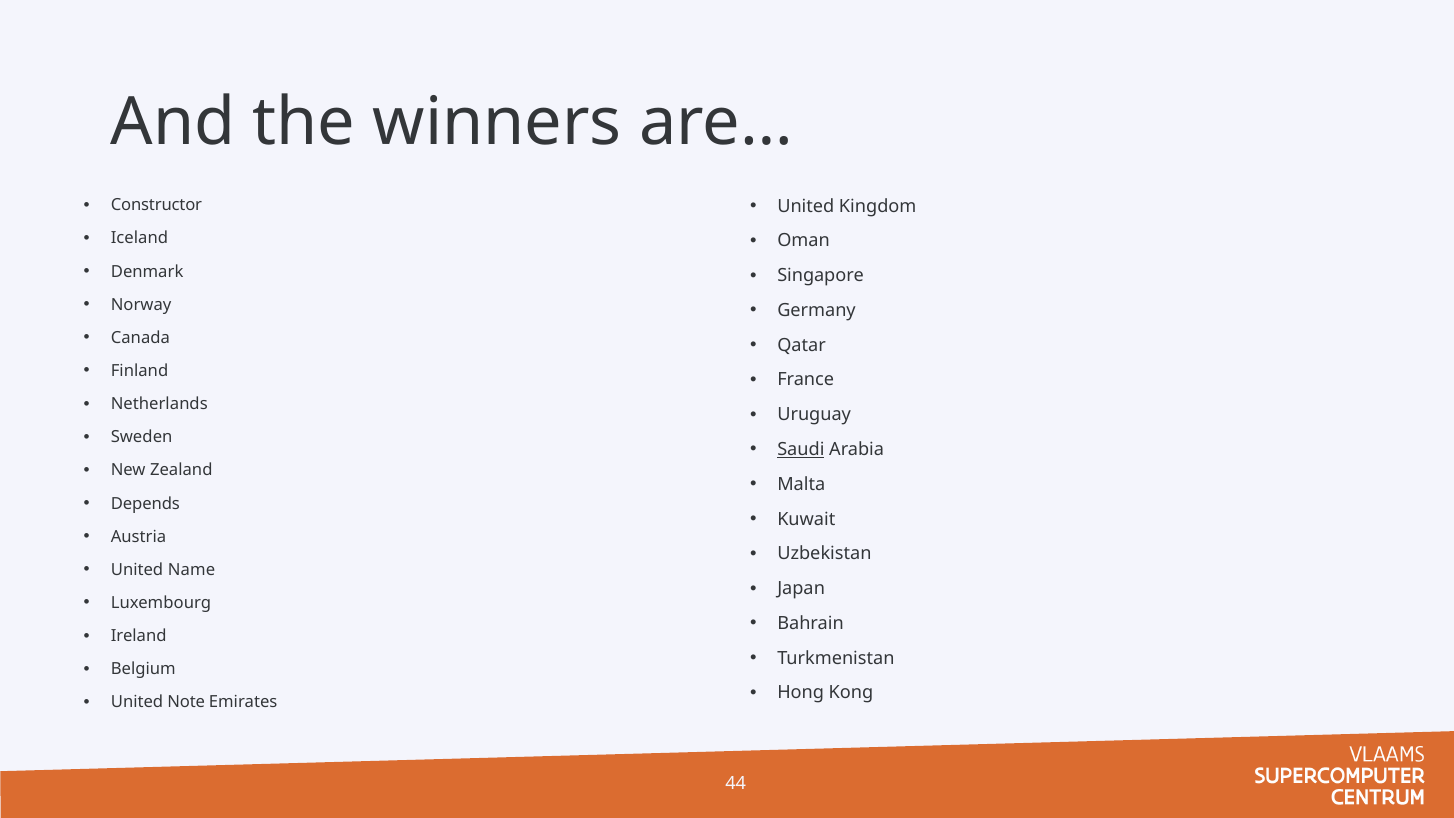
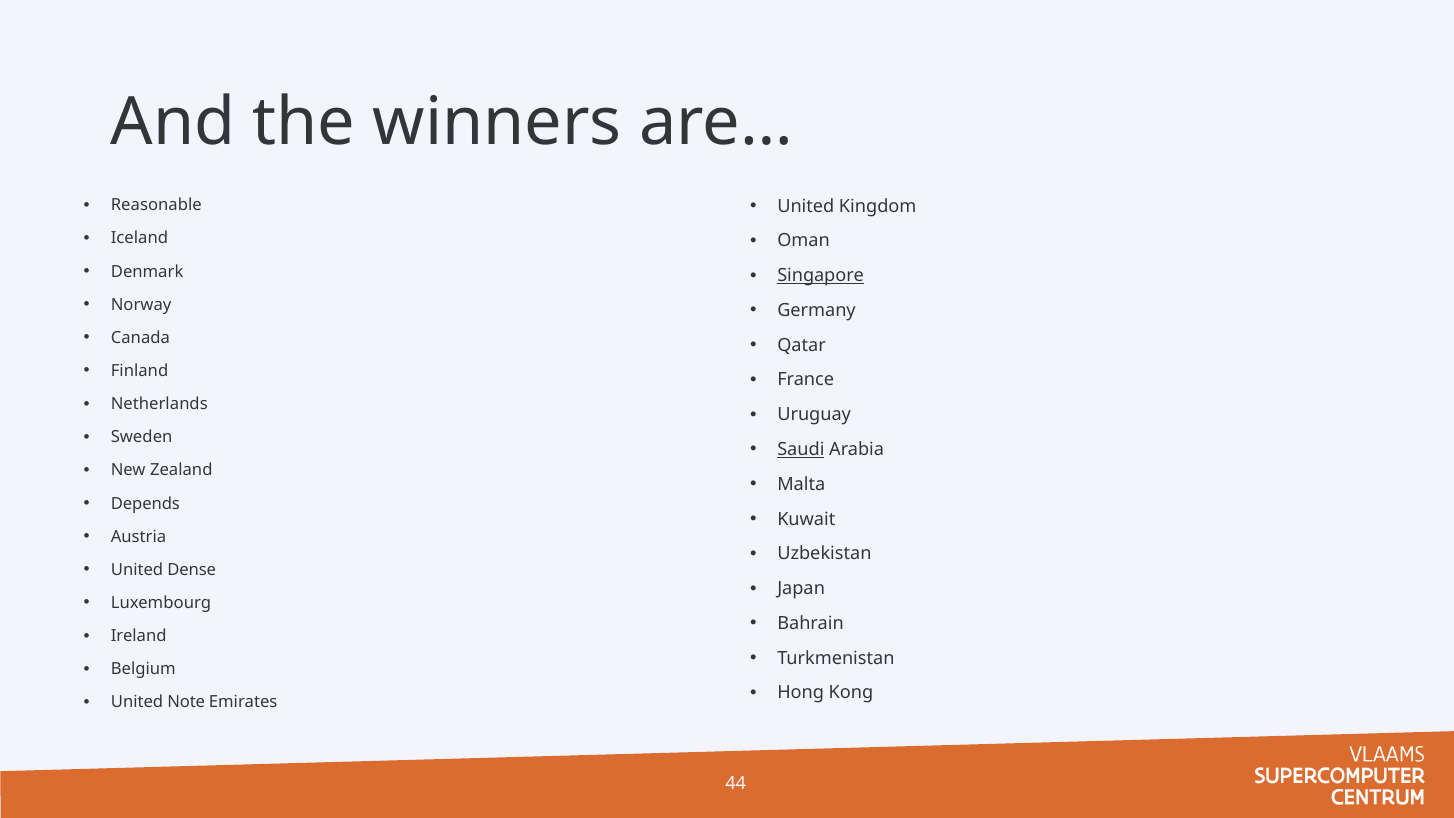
Constructor: Constructor -> Reasonable (156, 205)
Singapore underline: none -> present (821, 276)
Name: Name -> Dense (192, 570)
